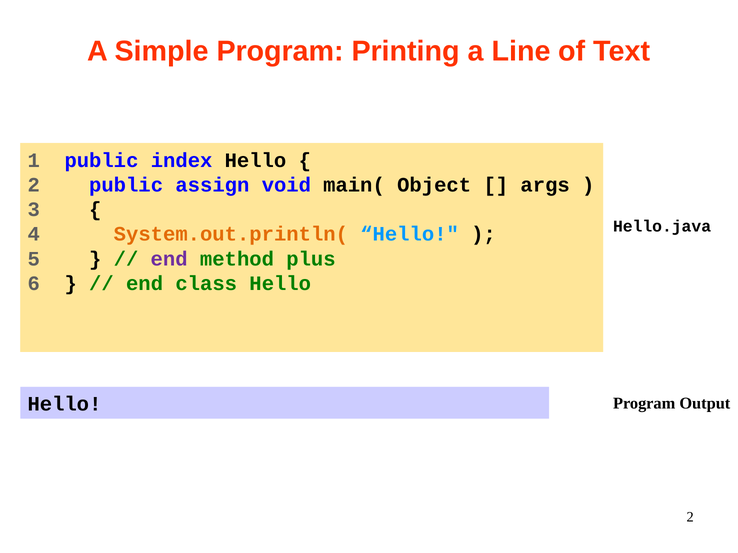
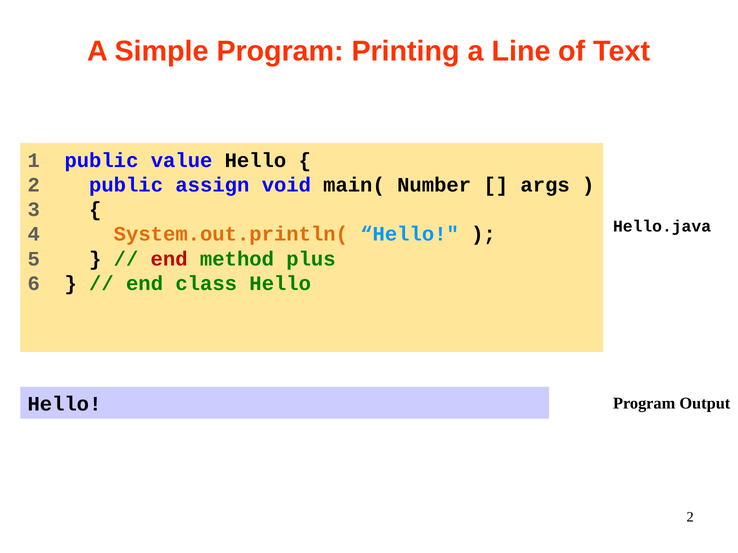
index: index -> value (182, 161)
Object: Object -> Number (434, 185)
end colour: purple -> red (169, 259)
